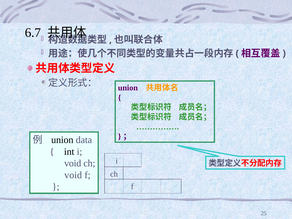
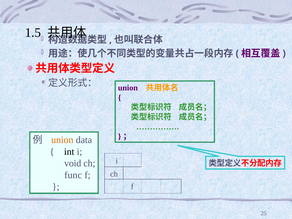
6.7: 6.7 -> 1.5 (33, 33)
union colour: black -> orange (62, 140)
void: void -> func (73, 175)
